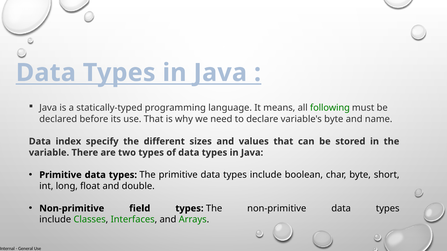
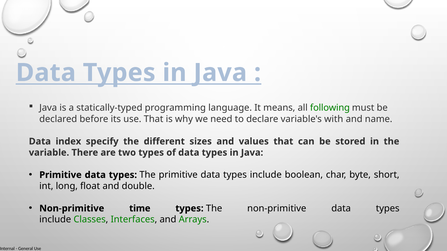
variable's byte: byte -> with (334, 119)
field: field -> time (140, 209)
